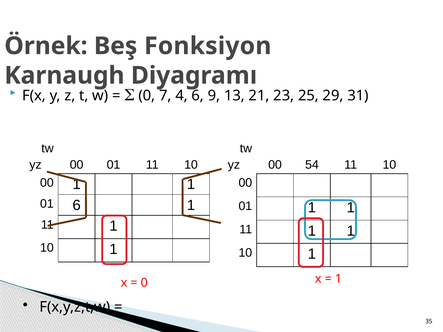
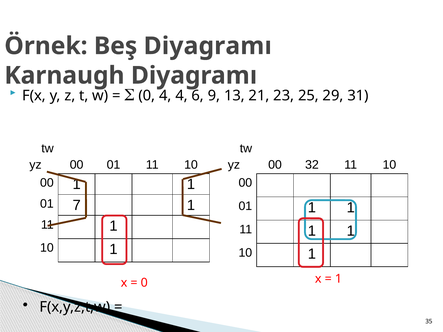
Beş Fonksiyon: Fonksiyon -> Diyagramı (208, 46)
0 7: 7 -> 4 (165, 96)
54: 54 -> 32 (312, 165)
01 6: 6 -> 7 (77, 205)
